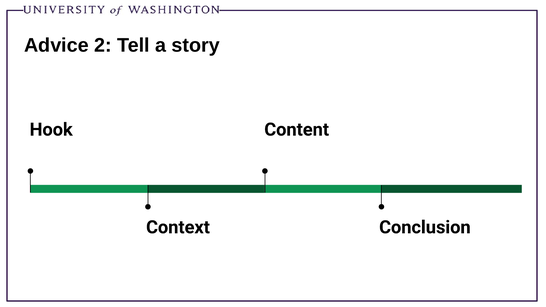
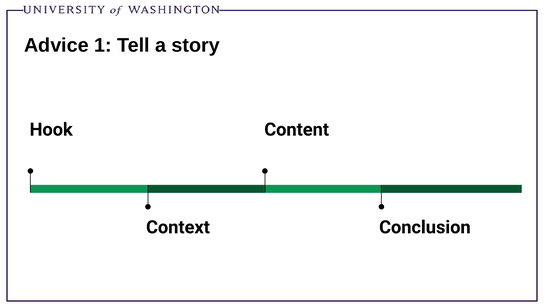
2: 2 -> 1 (103, 45)
